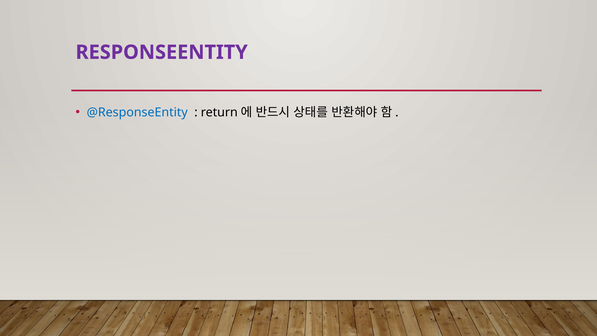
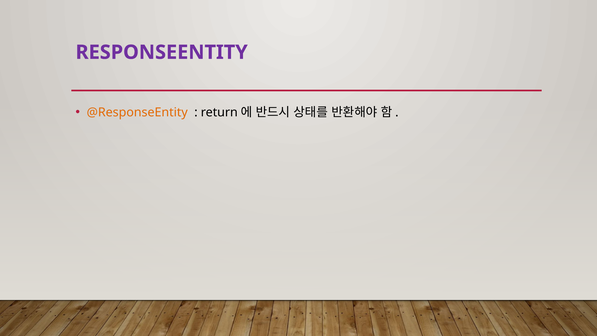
@ResponseEntity colour: blue -> orange (137, 112)
